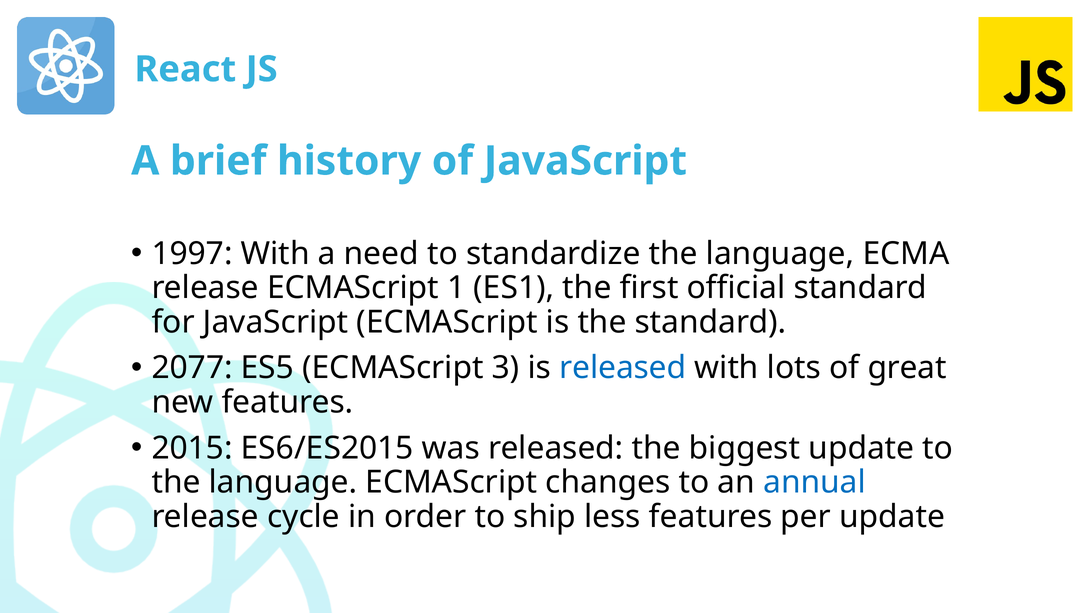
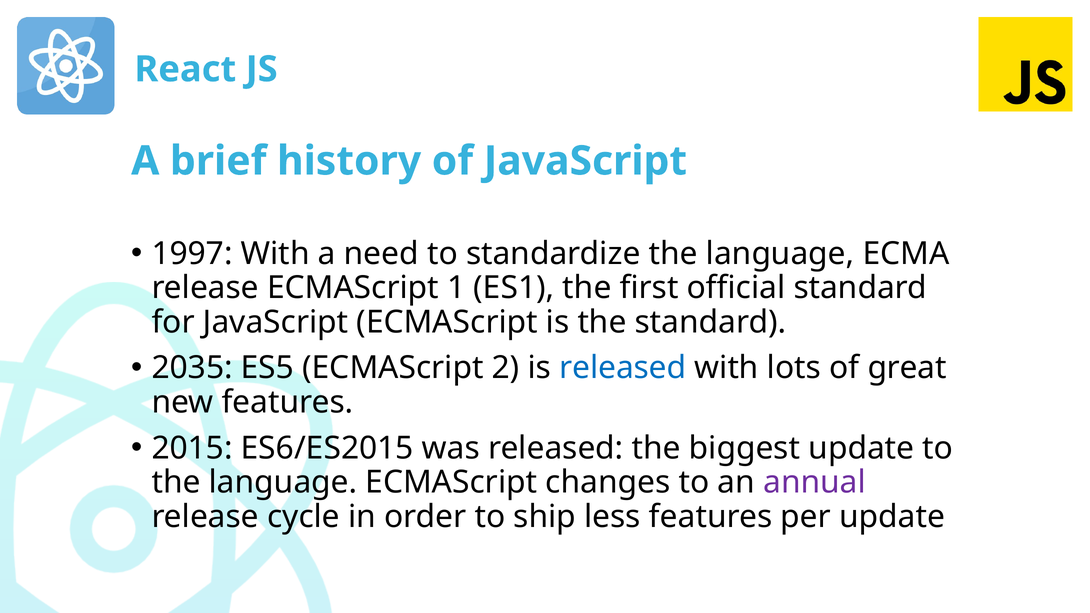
2077: 2077 -> 2035 (192, 368)
3: 3 -> 2 (506, 368)
annual colour: blue -> purple (815, 482)
